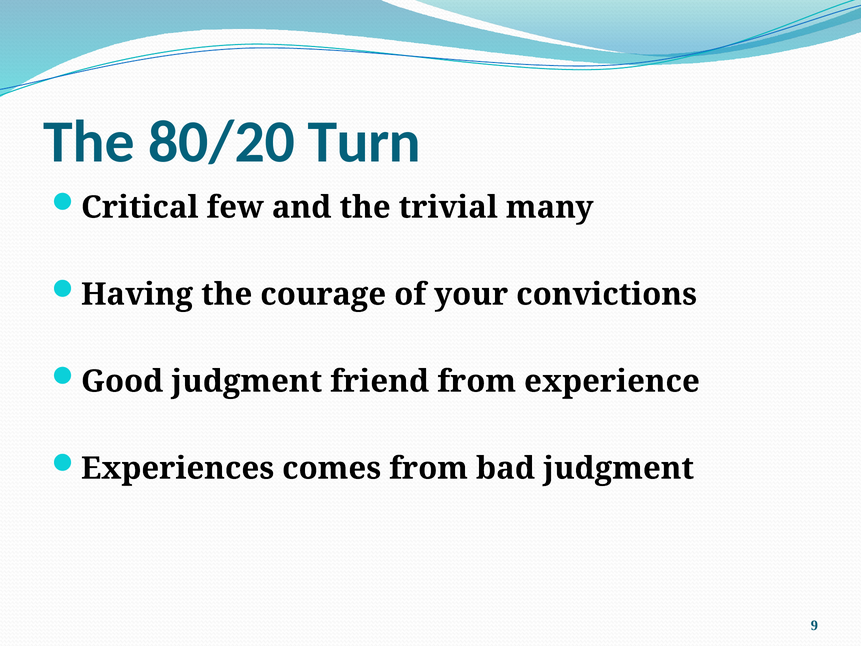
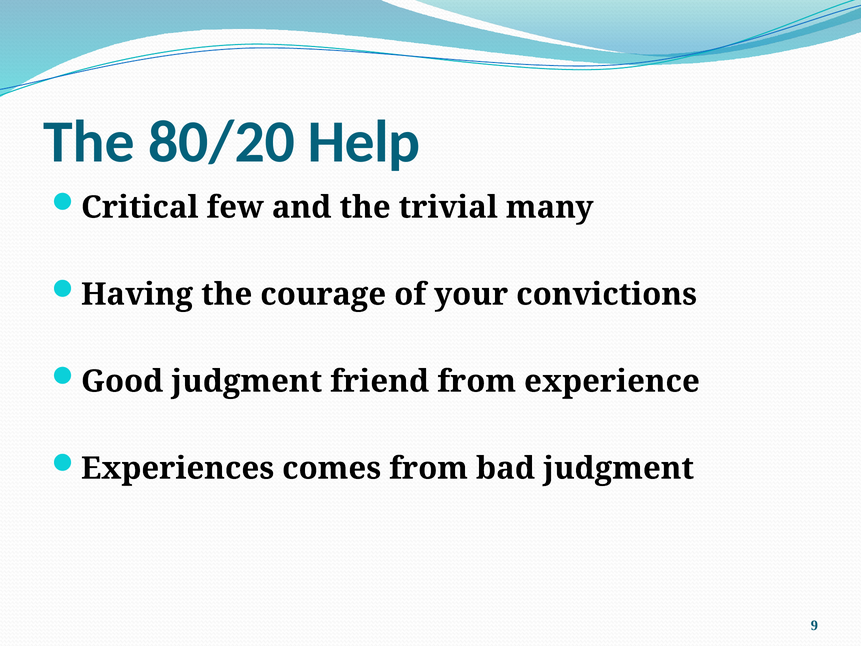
Turn: Turn -> Help (364, 142)
